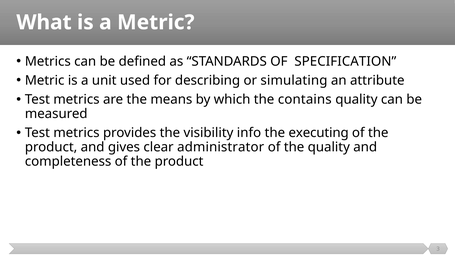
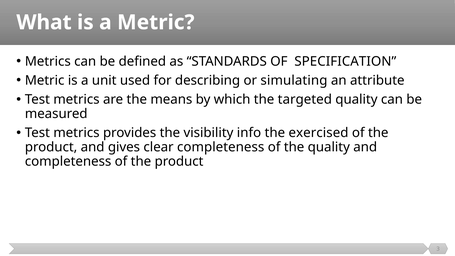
contains: contains -> targeted (305, 99)
executing: executing -> exercised (319, 133)
clear administrator: administrator -> completeness (221, 147)
